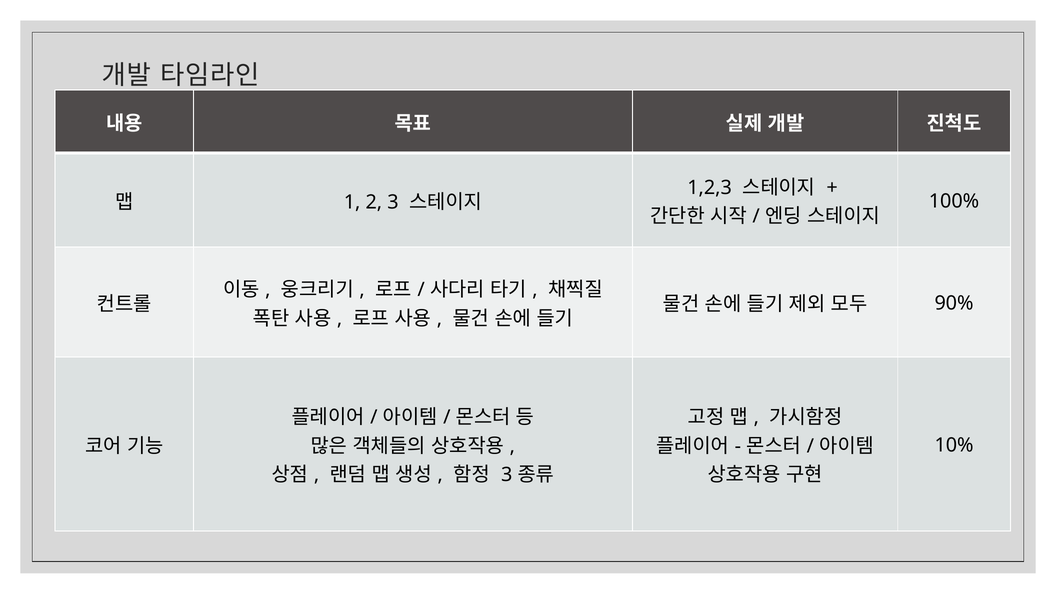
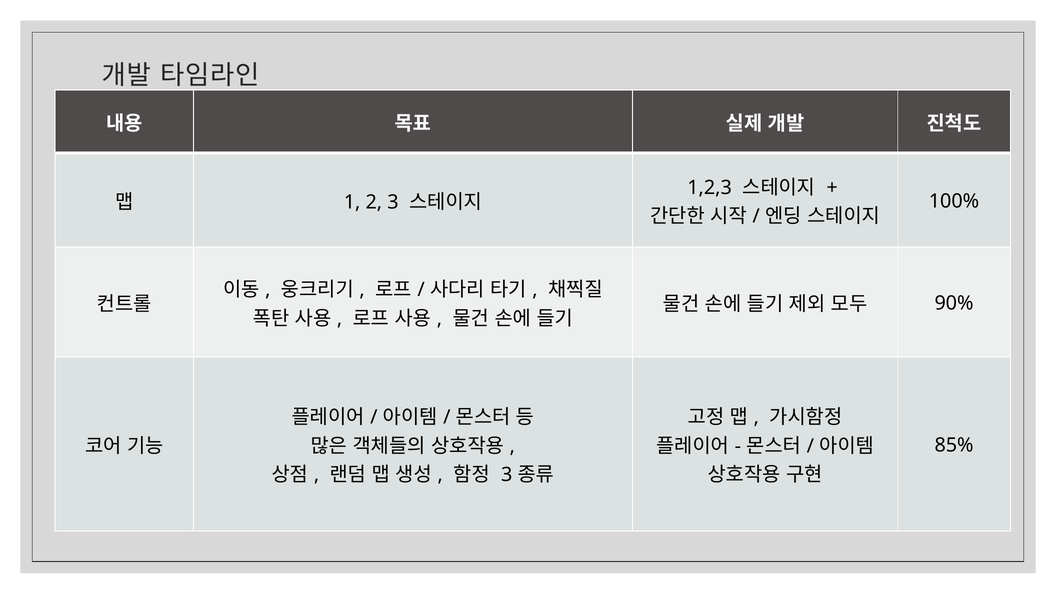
10%: 10% -> 85% (954, 445)
